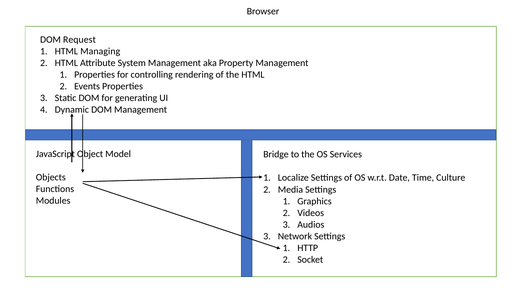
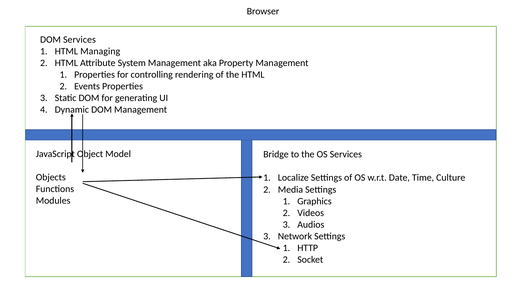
DOM Request: Request -> Services (79, 40)
